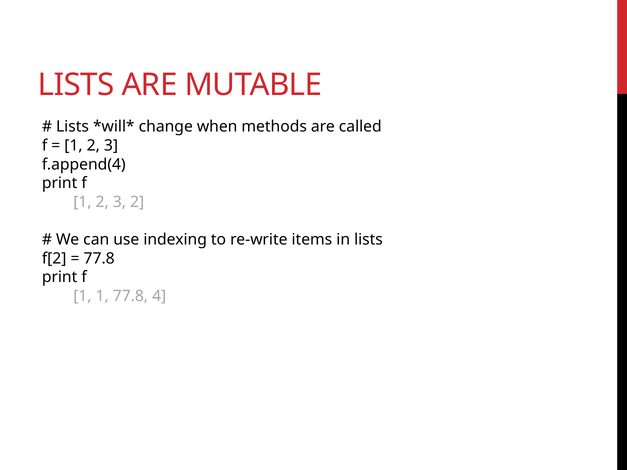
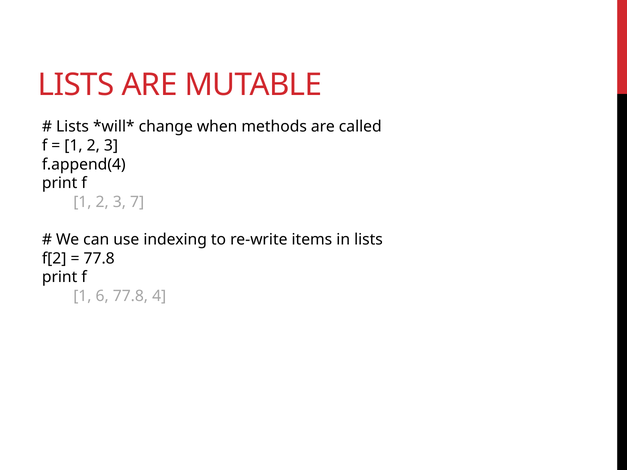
3 2: 2 -> 7 (137, 202)
1 1: 1 -> 6 (102, 296)
